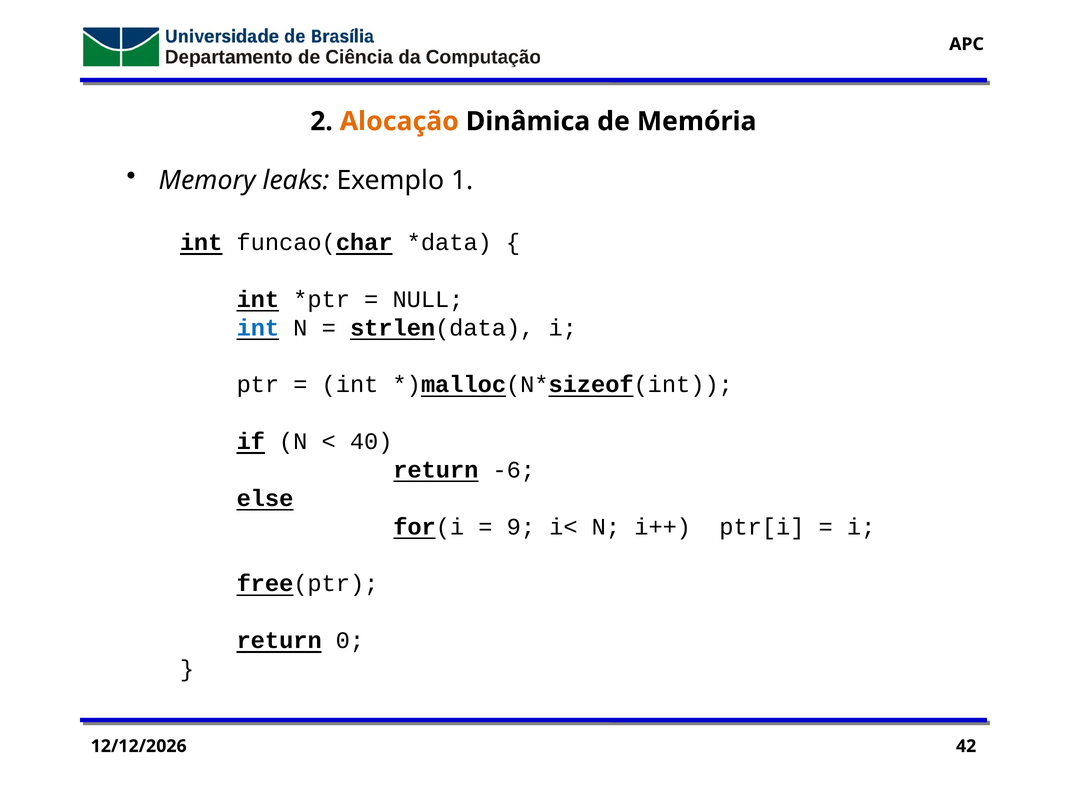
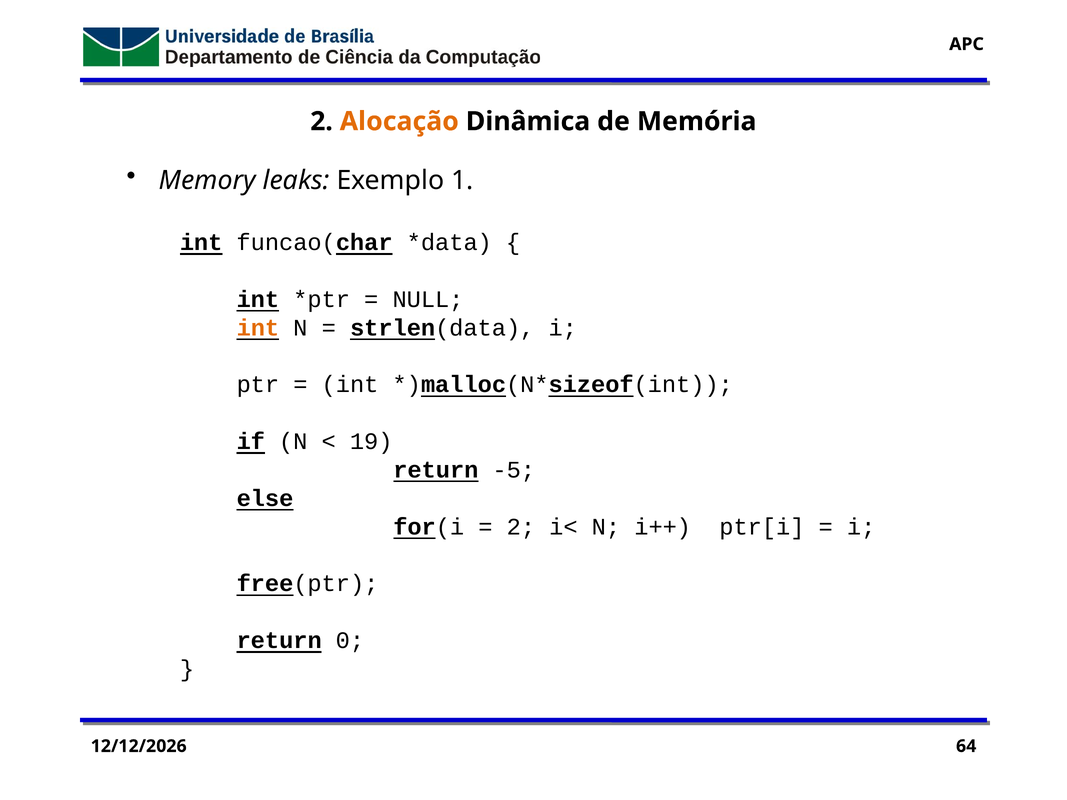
int colour: blue -> orange (258, 328)
40: 40 -> 19 (371, 442)
-6: -6 -> -5 (514, 470)
9: 9 -> 2 (521, 527)
42: 42 -> 64 (966, 746)
